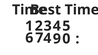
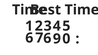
4: 4 -> 6 (47, 38)
